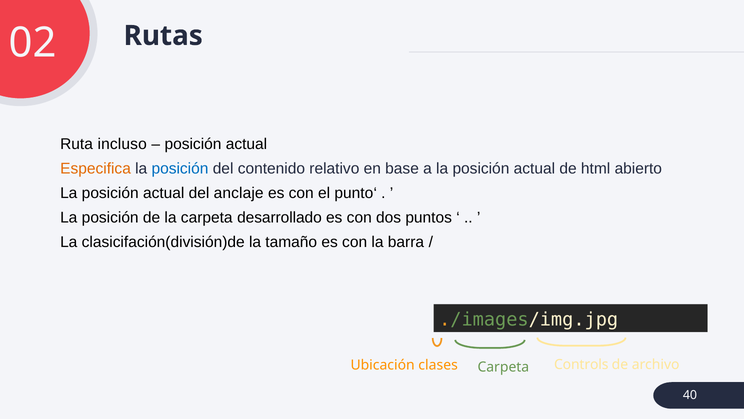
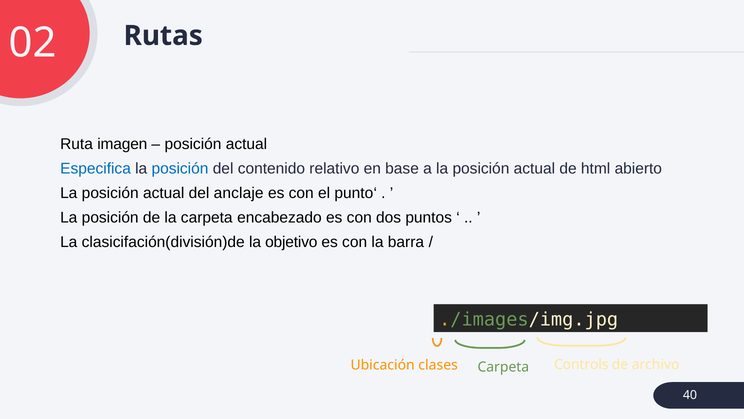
incluso: incluso -> imagen (122, 144)
Especifica colour: orange -> blue (96, 168)
desarrollado: desarrollado -> encabezado (279, 217)
tamaño: tamaño -> objetivo (291, 242)
